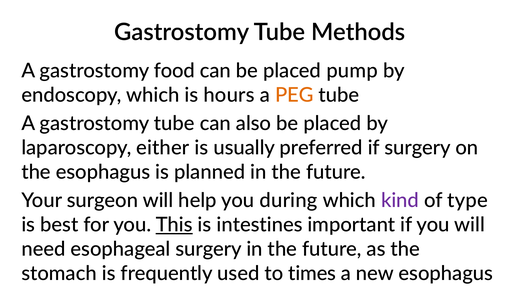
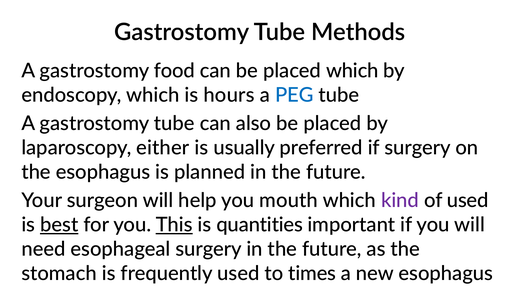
placed pump: pump -> which (352, 71)
PEG colour: orange -> blue (294, 95)
during: during -> mouth (289, 201)
of type: type -> used (468, 201)
best underline: none -> present (59, 225)
intestines: intestines -> quantities (260, 225)
